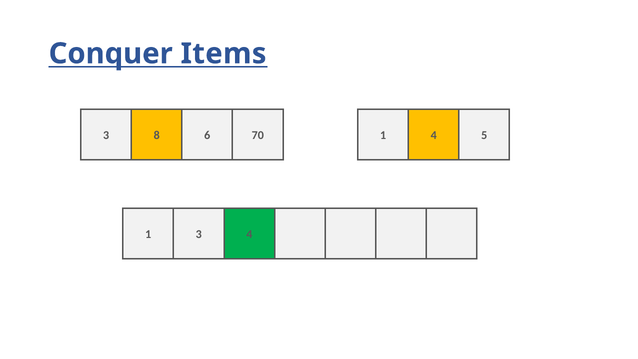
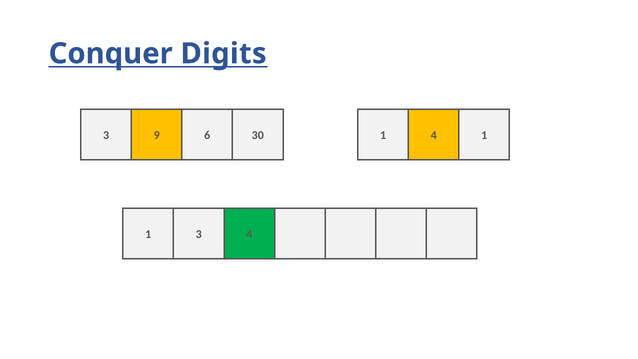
Items: Items -> Digits (224, 54)
8: 8 -> 9 (157, 135)
70: 70 -> 30 (258, 135)
4 5: 5 -> 1 (484, 135)
